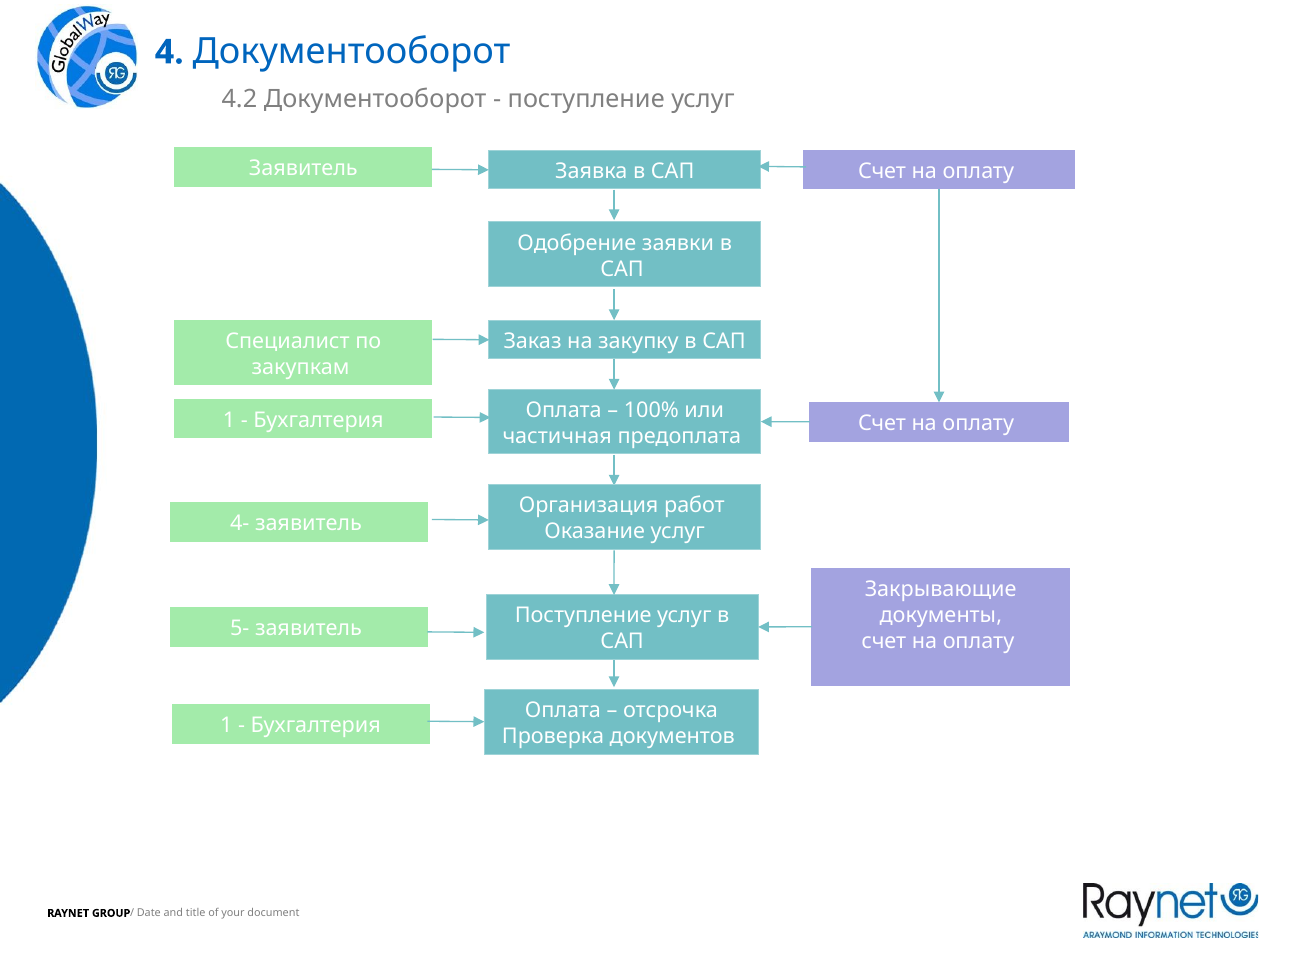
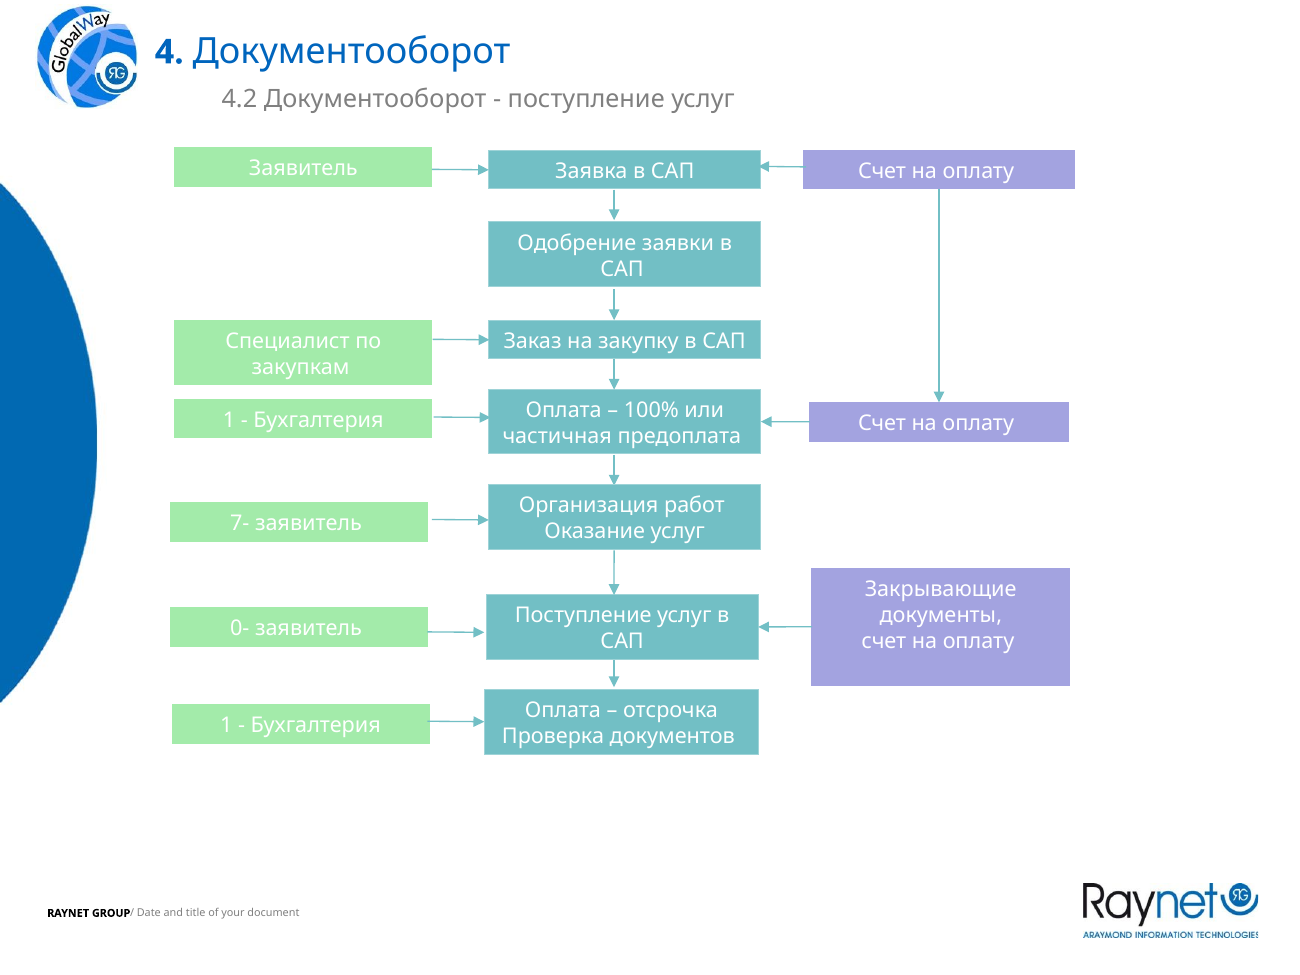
4-: 4- -> 7- (240, 524)
5-: 5- -> 0- (240, 629)
